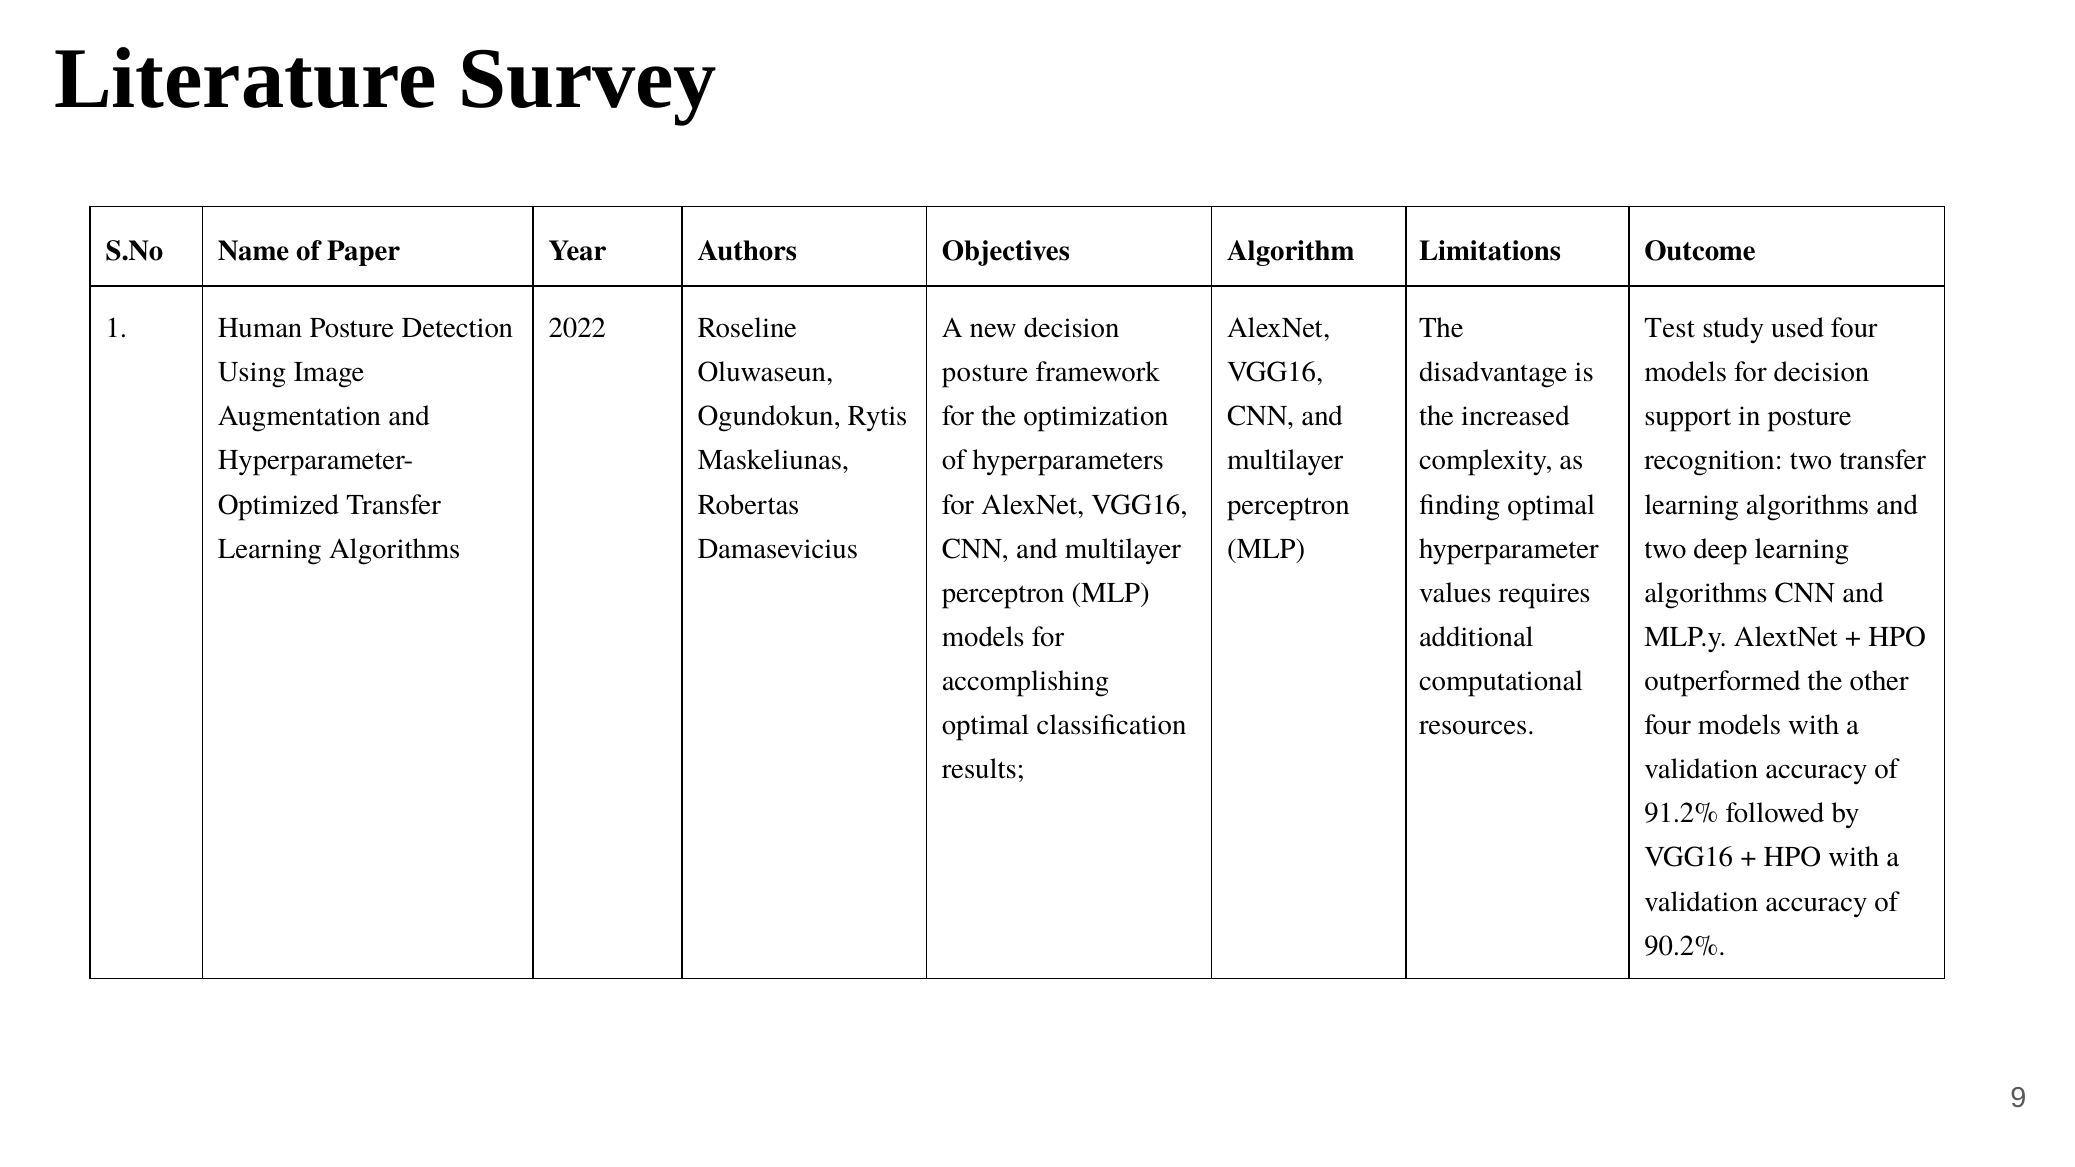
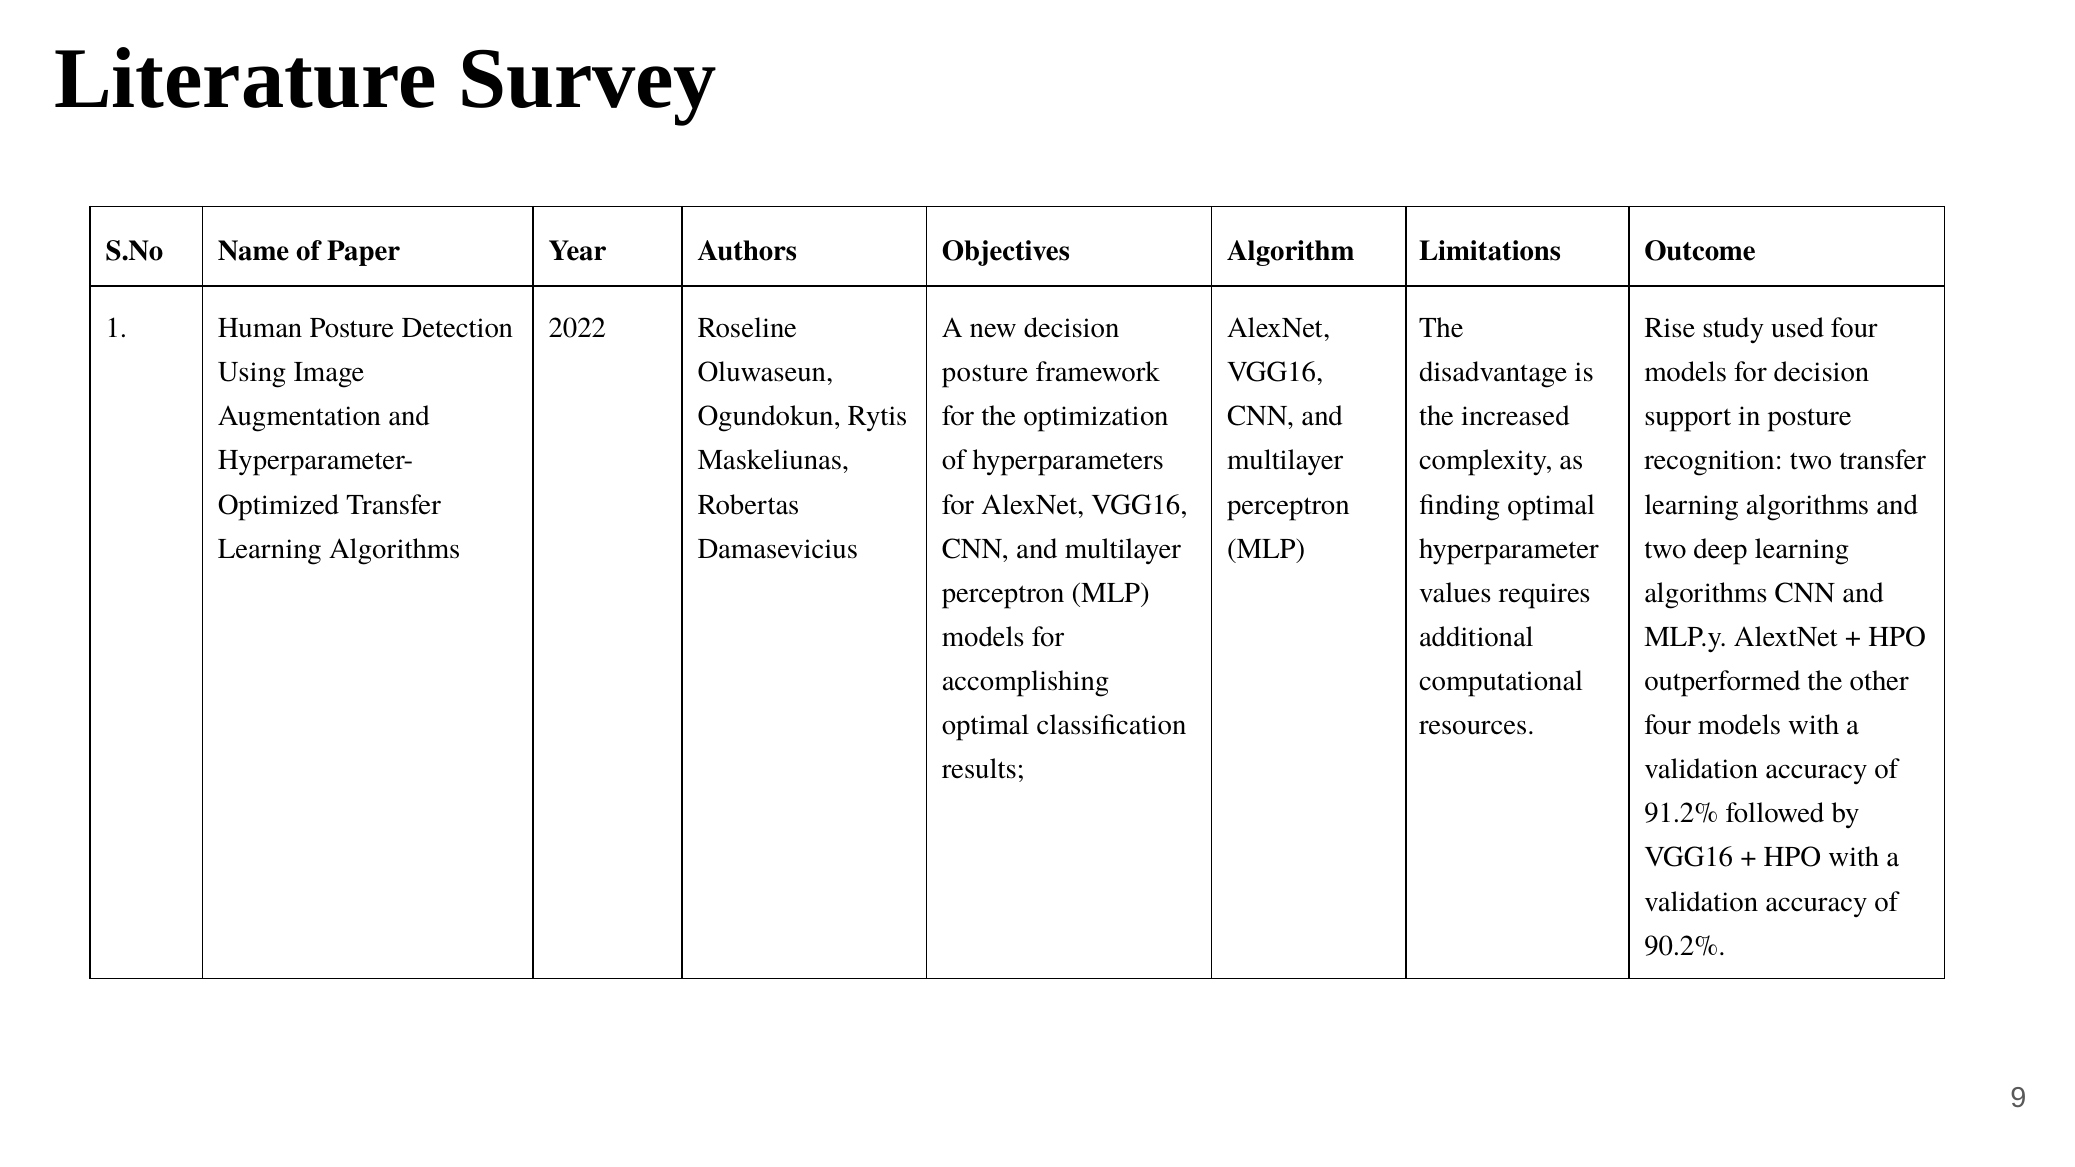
Test: Test -> Rise (1670, 328)
